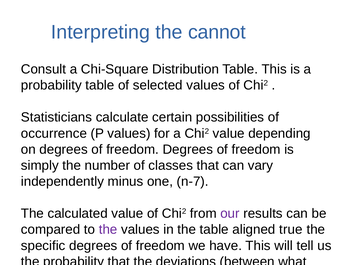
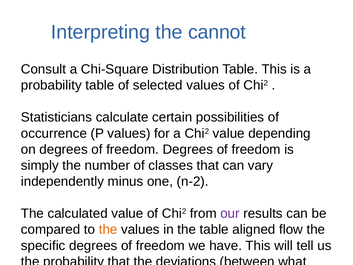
n-7: n-7 -> n-2 (193, 181)
the colour: purple -> orange (108, 229)
true: true -> flow (291, 229)
